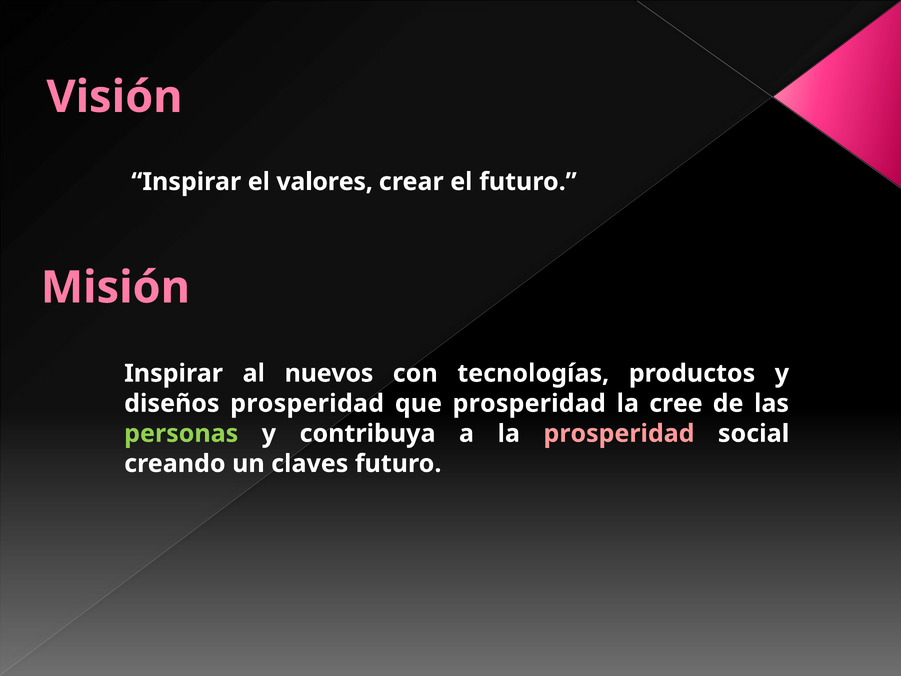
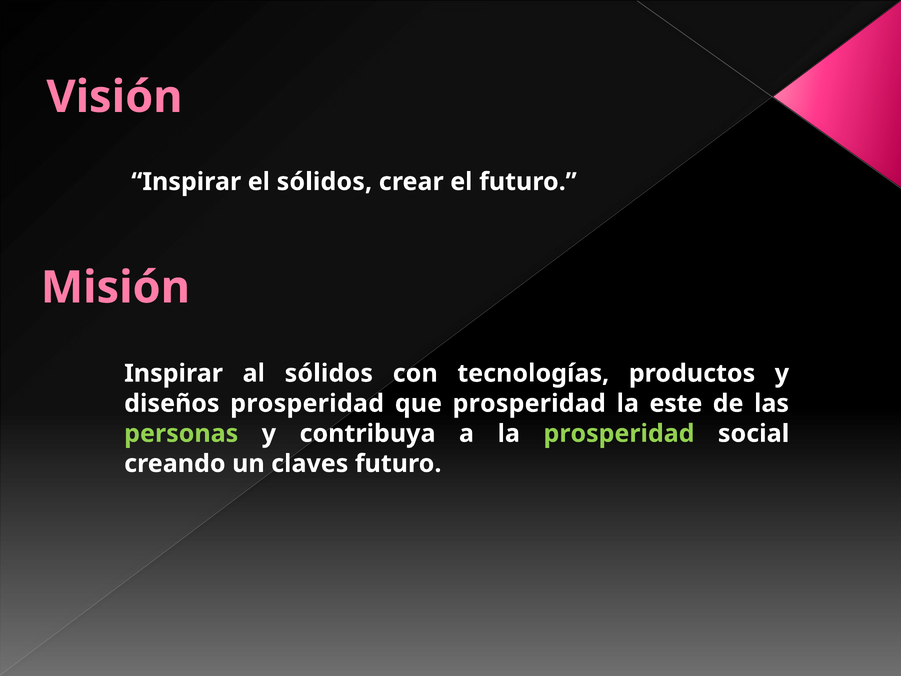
el valores: valores -> sólidos (324, 182)
al nuevos: nuevos -> sólidos (329, 373)
cree: cree -> este (676, 403)
prosperidad colour: pink -> light green (619, 433)
